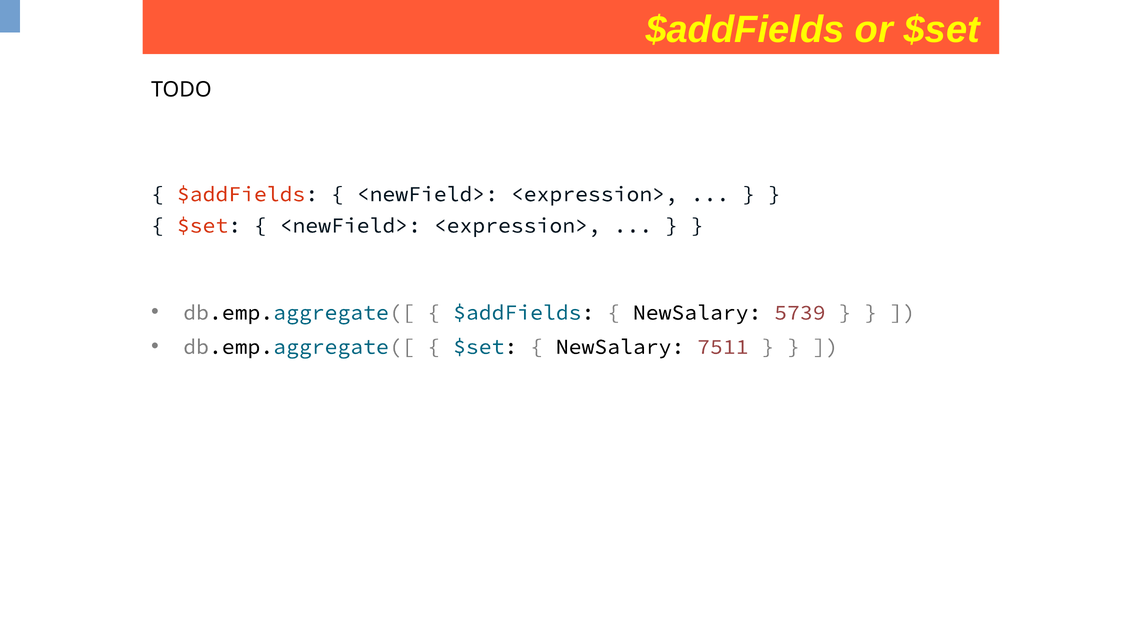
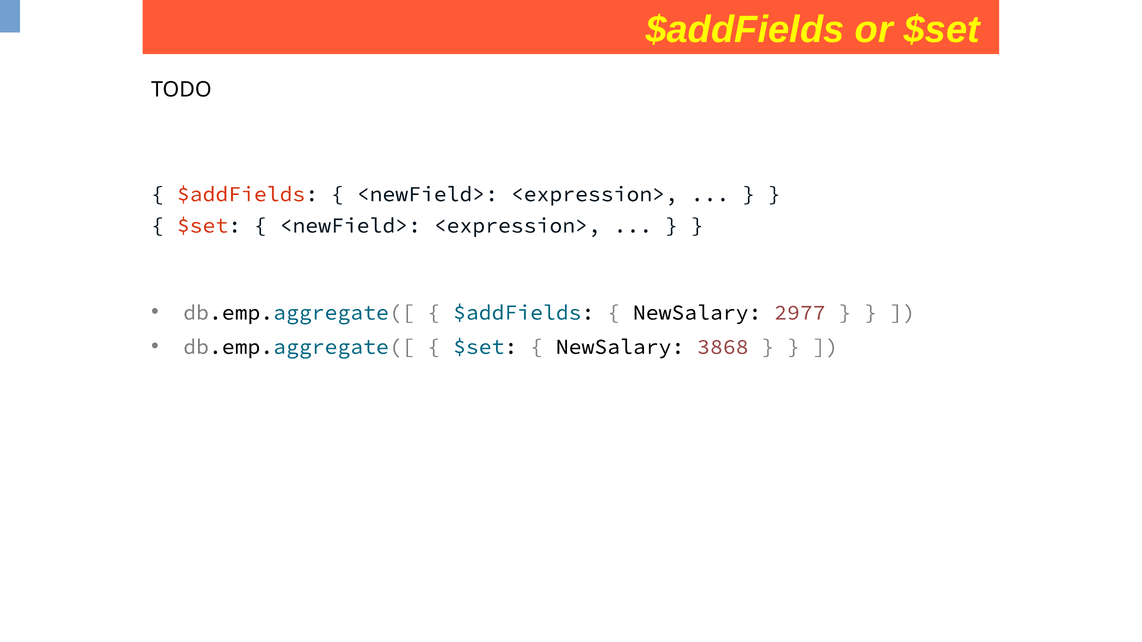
5739: 5739 -> 2977 (800, 313)
7511: 7511 -> 3868 (723, 347)
